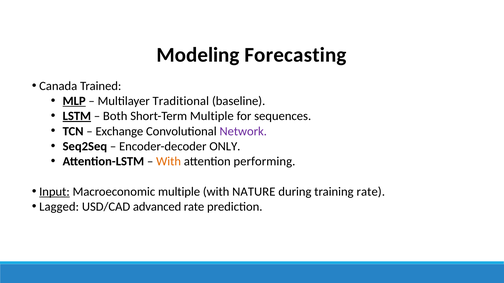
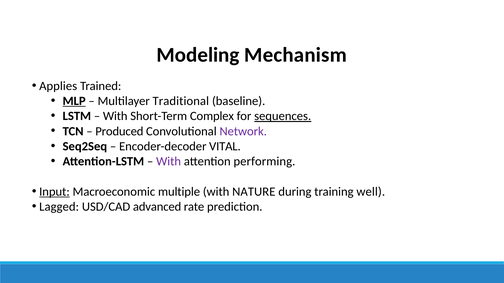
Forecasting: Forecasting -> Mechanism (296, 55)
Canada: Canada -> Applies (58, 86)
LSTM underline: present -> none (77, 116)
Both: Both -> With (115, 116)
Short-Term Multiple: Multiple -> Complex (212, 116)
sequences underline: none -> present (283, 116)
Exchange: Exchange -> Produced (119, 131)
ONLY: ONLY -> VITAL (225, 147)
With colour: orange -> purple (169, 162)
training rate: rate -> well (371, 192)
